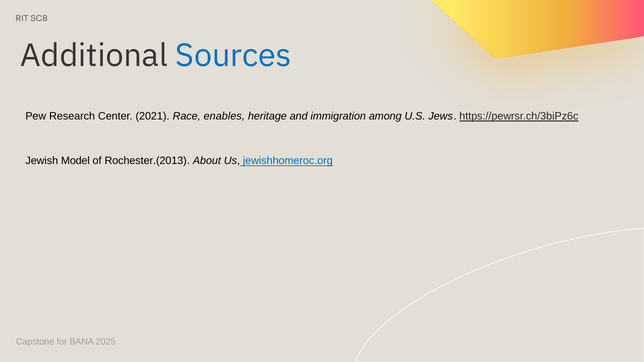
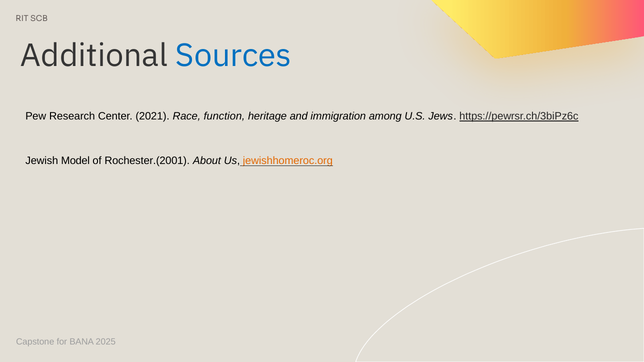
enables: enables -> function (224, 116)
Rochester.(2013: Rochester.(2013 -> Rochester.(2001 (147, 161)
jewishhomeroc.org colour: blue -> orange (288, 161)
